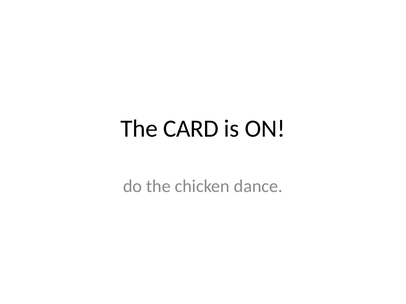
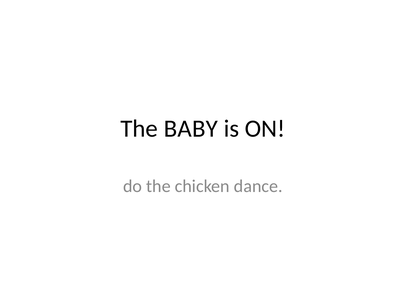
CARD: CARD -> BABY (191, 129)
